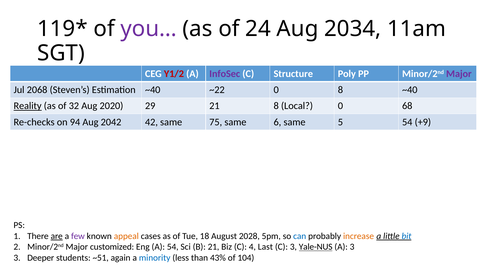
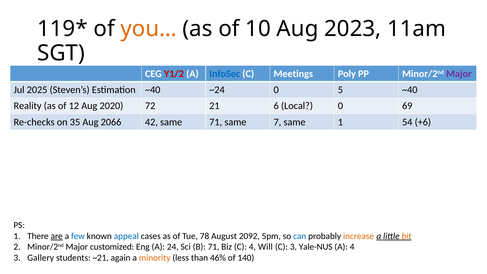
you… colour: purple -> orange (149, 29)
24: 24 -> 10 (258, 29)
2034: 2034 -> 2023 (353, 29)
InfoSec colour: purple -> blue (225, 74)
Structure: Structure -> Meetings (293, 74)
2068: 2068 -> 2025 (37, 90)
~22: ~22 -> ~24 (217, 90)
0 8: 8 -> 5 (340, 90)
Reality underline: present -> none (28, 106)
32: 32 -> 12 (74, 106)
29: 29 -> 72 (150, 106)
21 8: 8 -> 6 (276, 106)
68: 68 -> 69 (407, 106)
94: 94 -> 35 (75, 122)
2042: 2042 -> 2066 (111, 122)
same 75: 75 -> 71 (216, 122)
6: 6 -> 7 (277, 122)
same 5: 5 -> 1 (340, 122)
+9: +9 -> +6 (423, 122)
few colour: purple -> blue (78, 236)
appeal colour: orange -> blue (126, 236)
18: 18 -> 78 (205, 236)
2028: 2028 -> 2092 (249, 236)
bit colour: blue -> orange (407, 236)
A 54: 54 -> 24 (173, 247)
B 21: 21 -> 71 (214, 247)
Last: Last -> Will (265, 247)
Yale-NUS underline: present -> none (316, 247)
A 3: 3 -> 4 (352, 247)
Deeper: Deeper -> Gallery (41, 258)
~51: ~51 -> ~21 (101, 258)
minority colour: blue -> orange (155, 258)
43%: 43% -> 46% (218, 258)
104: 104 -> 140 (246, 258)
